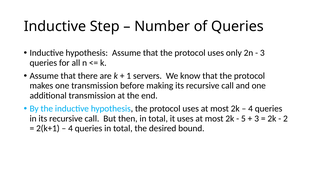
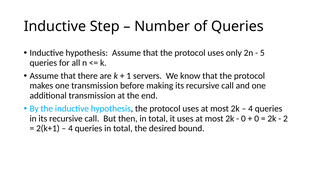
3: 3 -> 5 (262, 53)
5: 5 -> 0 (243, 118)
3: 3 -> 0 (257, 118)
